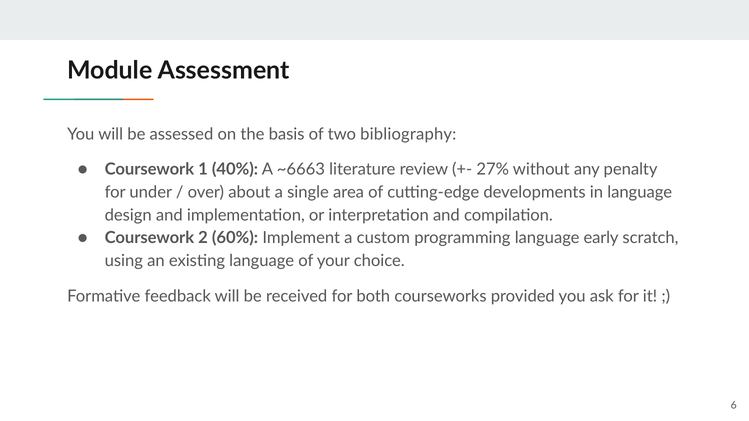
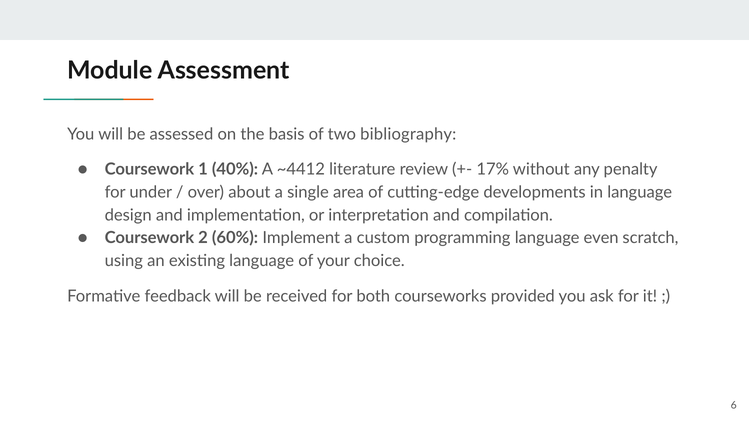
~6663: ~6663 -> ~4412 (301, 170)
27%: 27% -> 17% (493, 170)
early: early -> even (601, 238)
